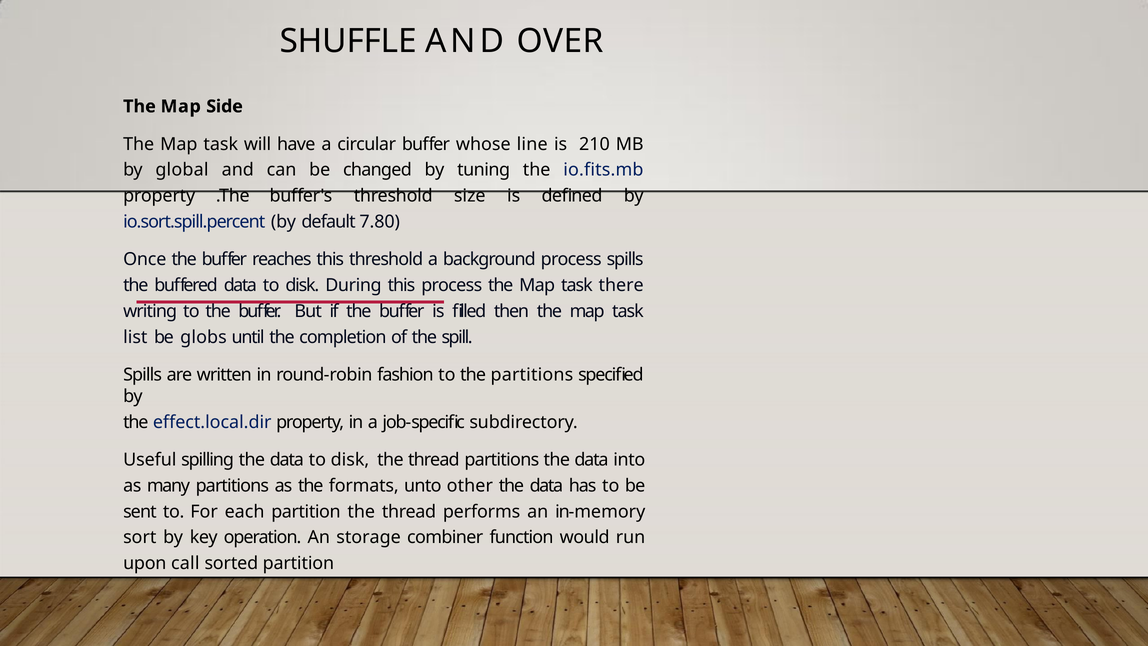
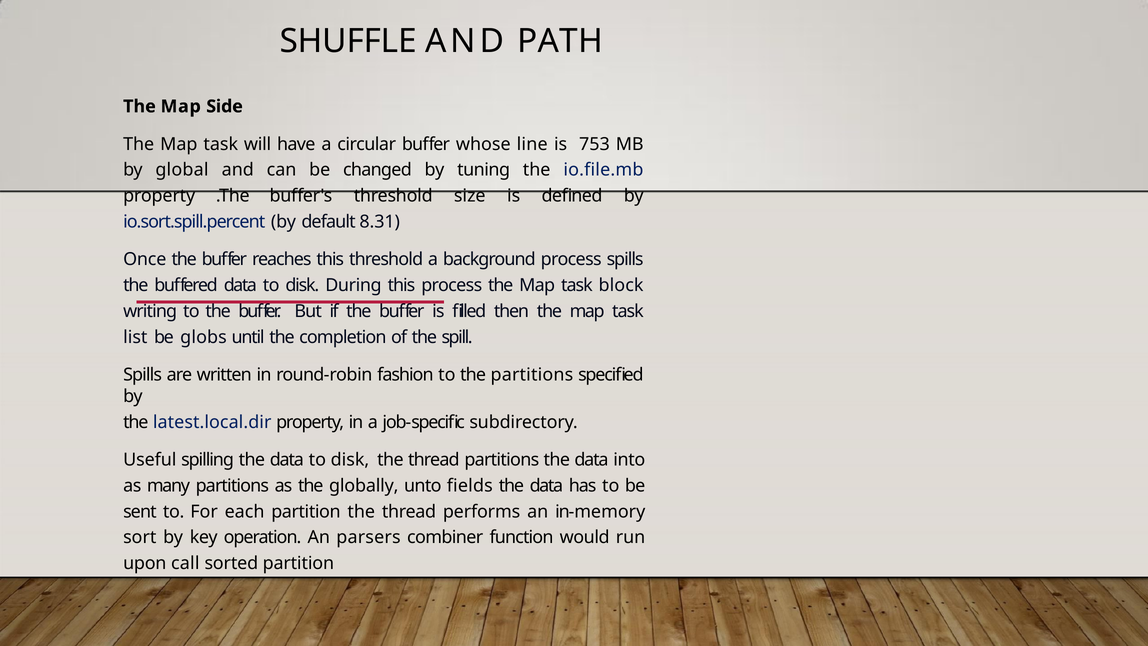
OVER: OVER -> PATH (560, 41)
210: 210 -> 753 (594, 144)
io.fits.mb: io.fits.mb -> io.file.mb (603, 170)
7.80: 7.80 -> 8.31 (380, 222)
there: there -> block (621, 285)
effect.local.dir: effect.local.dir -> latest.local.dir (212, 422)
formats: formats -> globally (364, 486)
other: other -> fields (470, 486)
storage: storage -> parsers (368, 537)
